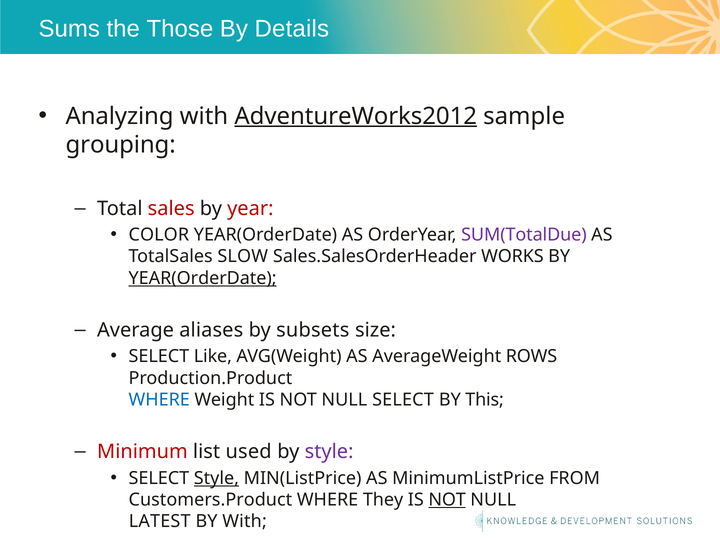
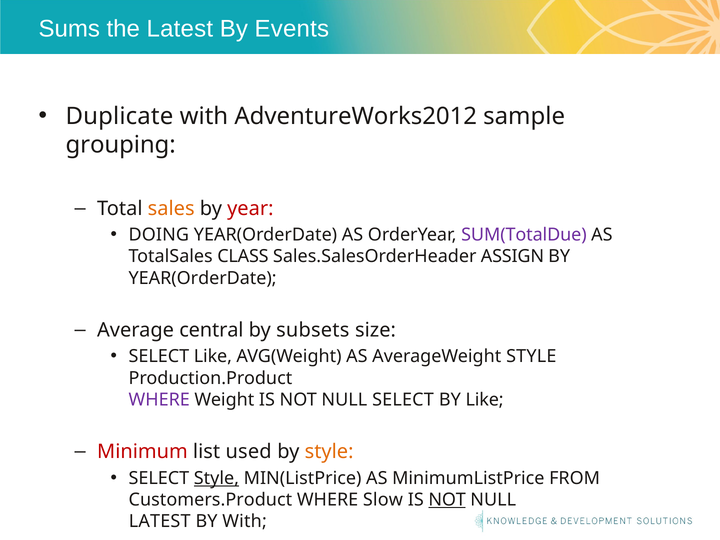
the Those: Those -> Latest (180, 29)
Details: Details -> Events (292, 29)
Analyzing: Analyzing -> Duplicate (119, 116)
AdventureWorks2012 underline: present -> none (356, 116)
sales colour: red -> orange (171, 209)
COLOR: COLOR -> DOING (159, 235)
SLOW: SLOW -> CLASS (243, 256)
WORKS: WORKS -> ASSIGN (512, 256)
YEAR(OrderDate underline: present -> none (203, 278)
aliases: aliases -> central (211, 330)
AverageWeight ROWS: ROWS -> STYLE (531, 356)
WHERE colour: blue -> purple (159, 400)
BY This: This -> Like (485, 400)
style colour: purple -> orange (329, 452)
They: They -> Slow (383, 500)
